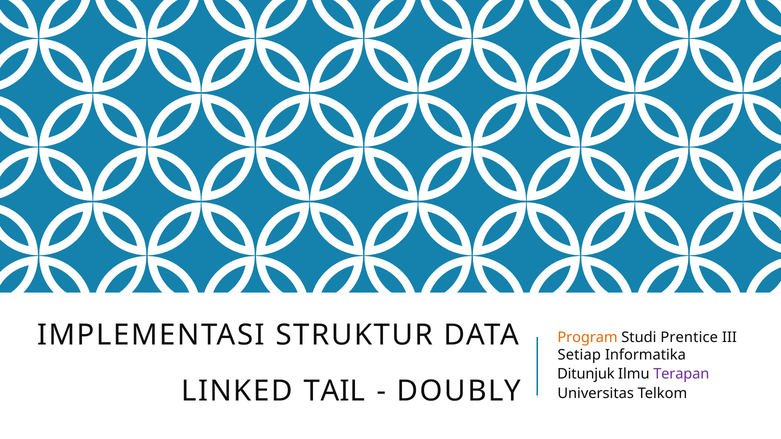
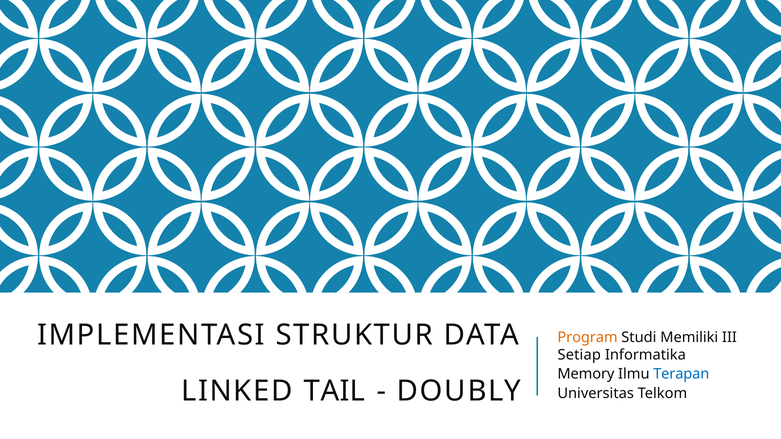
Prentice: Prentice -> Memiliki (689, 338)
Ditunjuk: Ditunjuk -> Memory (586, 374)
Terapan colour: purple -> blue (681, 374)
